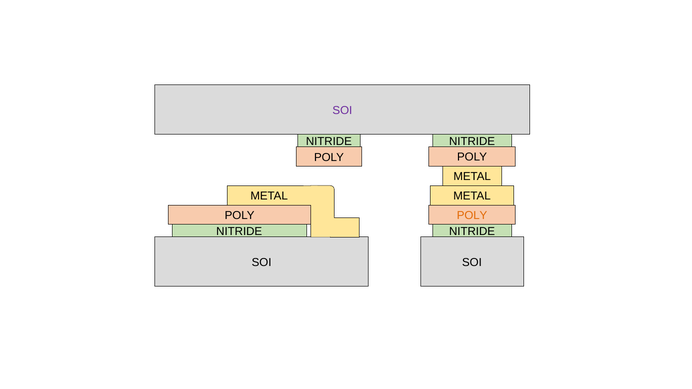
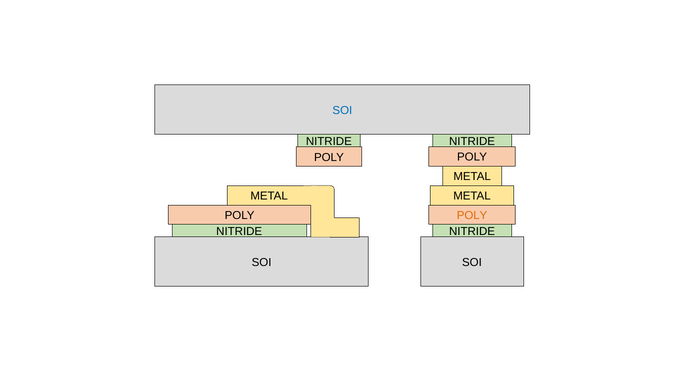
SOI colour: purple -> blue (342, 110)
